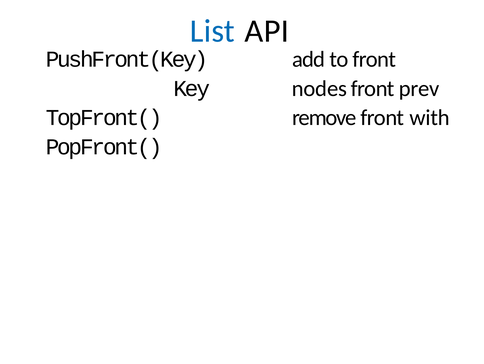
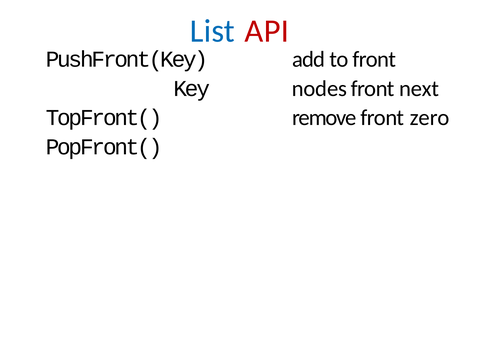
API colour: black -> red (267, 31)
prev: prev -> next (419, 88)
with: with -> zero (430, 118)
